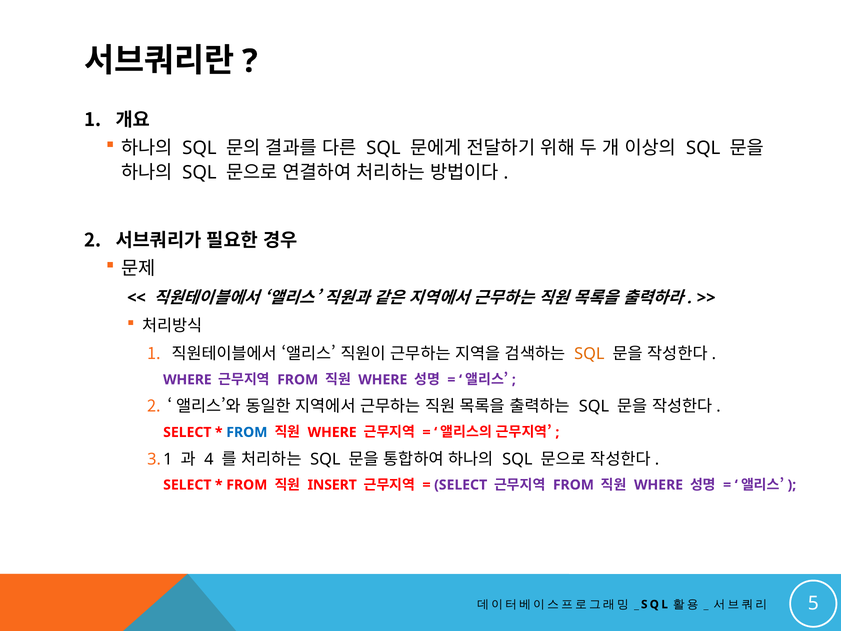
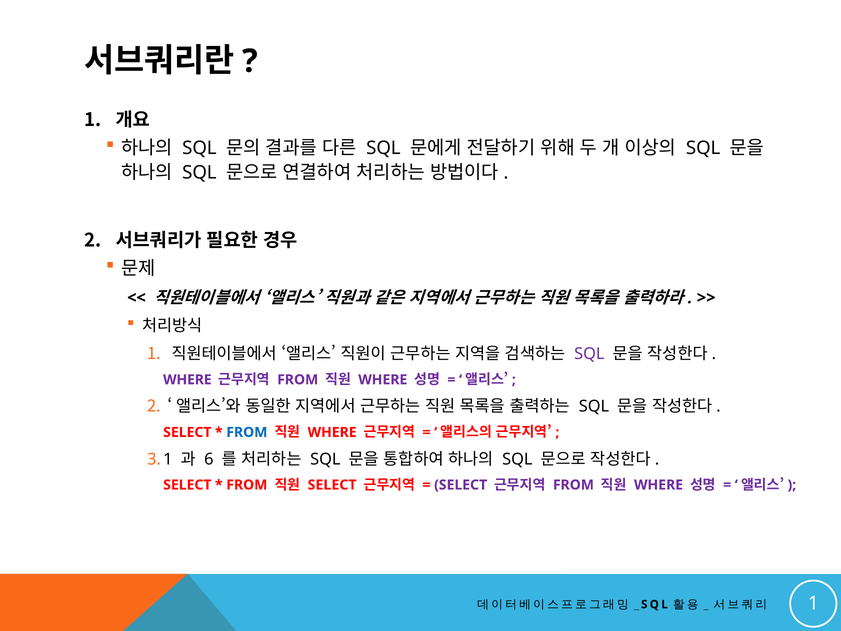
SQL colour: orange -> purple (589, 354)
4: 4 -> 6 (209, 459)
INSERT: INSERT -> SELECT (332, 485)
5: 5 -> 1 (813, 603)
